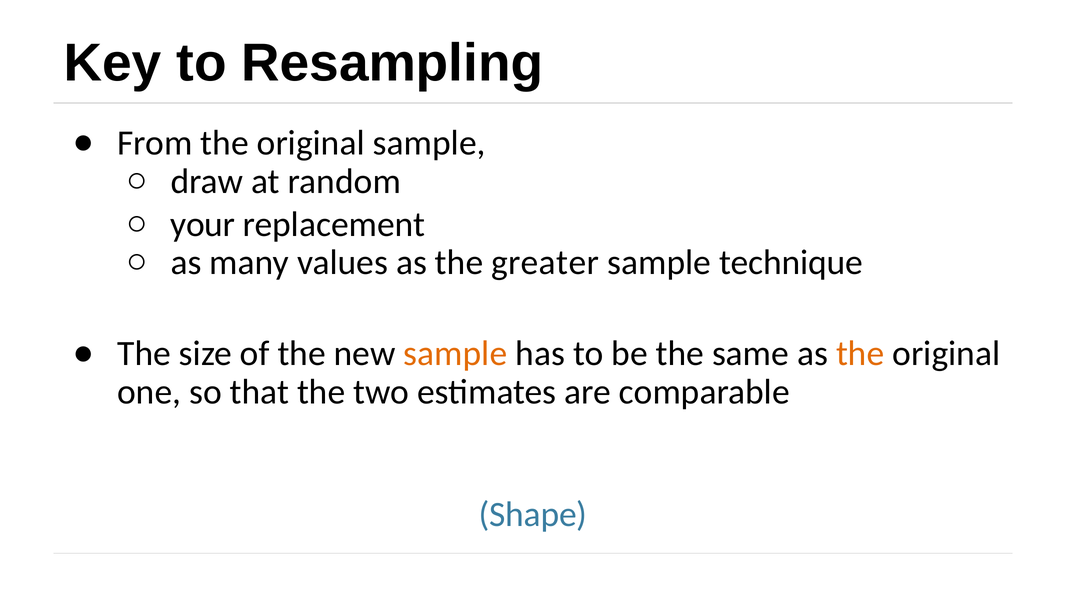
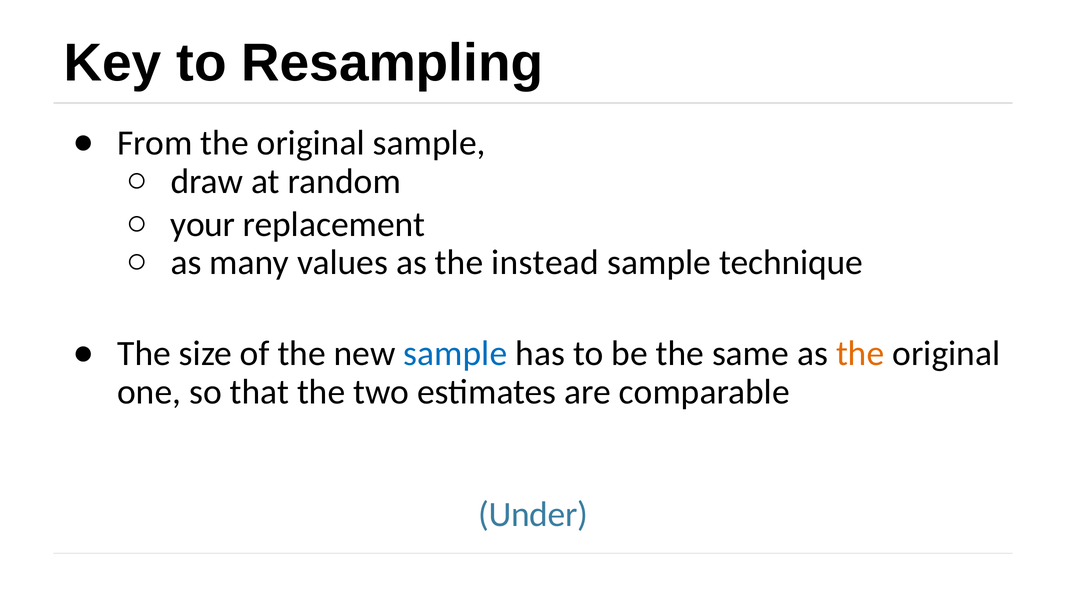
greater: greater -> instead (545, 262)
sample colour: orange -> blue (455, 353)
Shape: Shape -> Under (533, 514)
